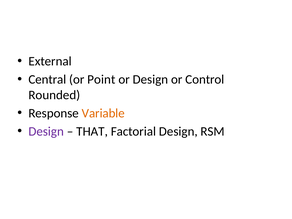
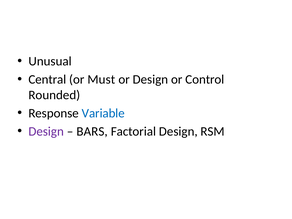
External: External -> Unusual (50, 61)
Point: Point -> Must (101, 79)
Variable colour: orange -> blue (103, 113)
THAT: THAT -> BARS (92, 131)
